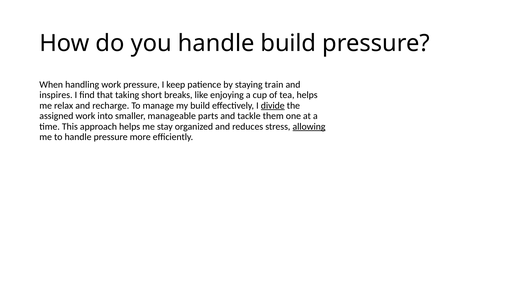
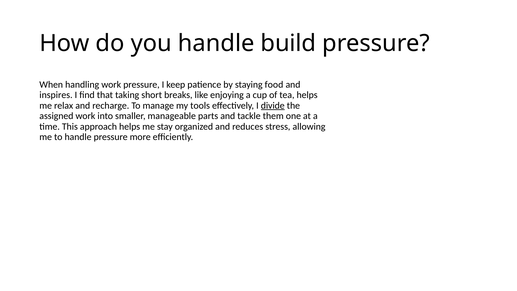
train: train -> food (274, 85)
my build: build -> tools (200, 105)
allowing underline: present -> none (309, 126)
